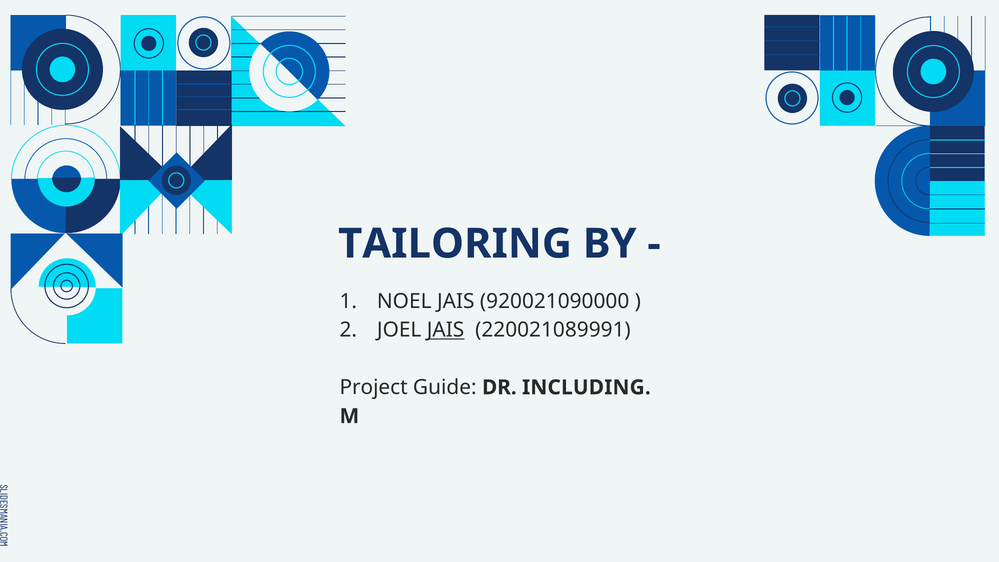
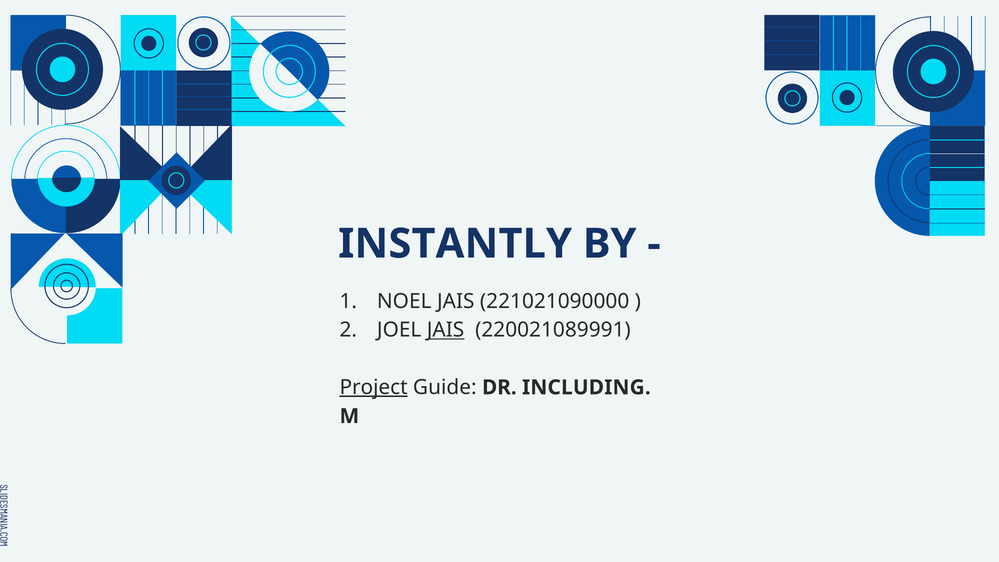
TAILORING: TAILORING -> INSTANTLY (455, 244)
920021090000: 920021090000 -> 221021090000 (555, 301)
Project underline: none -> present (374, 387)
